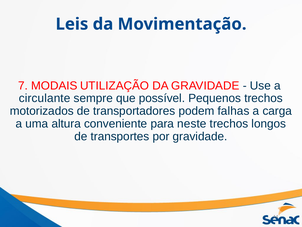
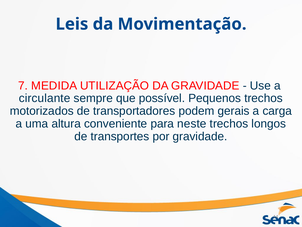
MODAIS: MODAIS -> MEDIDA (54, 85)
falhas: falhas -> gerais (234, 111)
